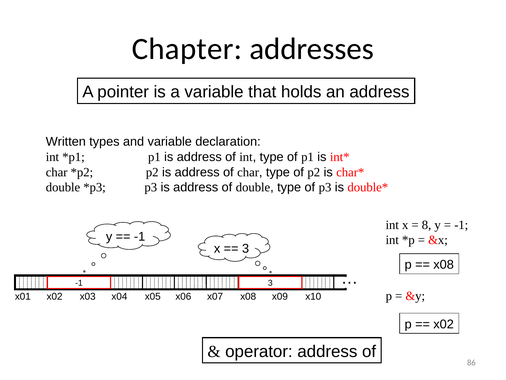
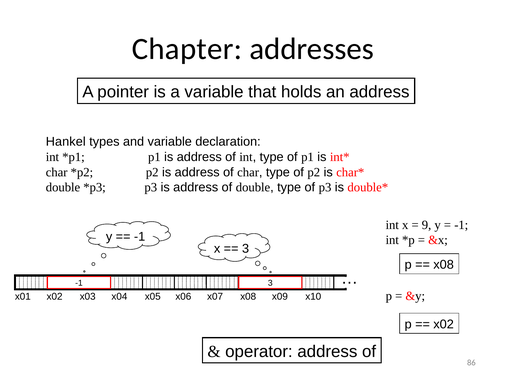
Written: Written -> Hankel (66, 142)
8: 8 -> 9 (427, 225)
